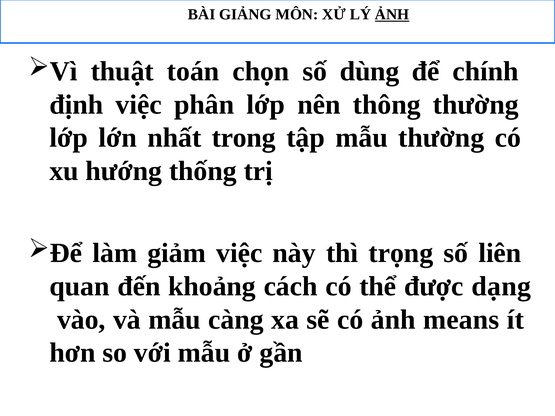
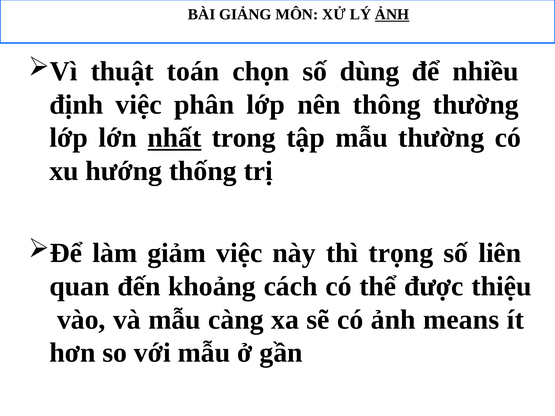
chính: chính -> nhiều (486, 71)
nhất underline: none -> present (174, 138)
dạng: dạng -> thiệu (501, 286)
